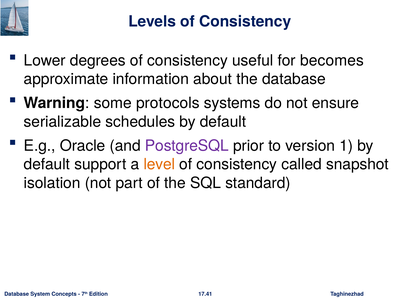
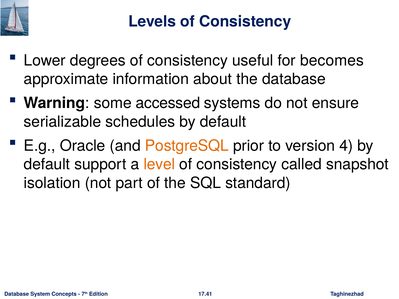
protocols: protocols -> accessed (168, 103)
PostgreSQL colour: purple -> orange (187, 146)
1: 1 -> 4 (346, 146)
